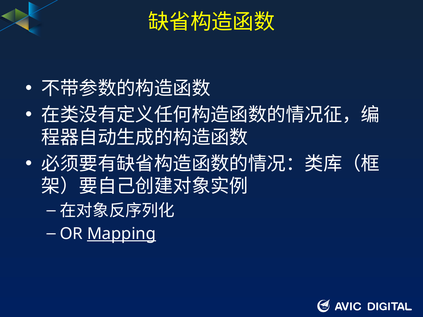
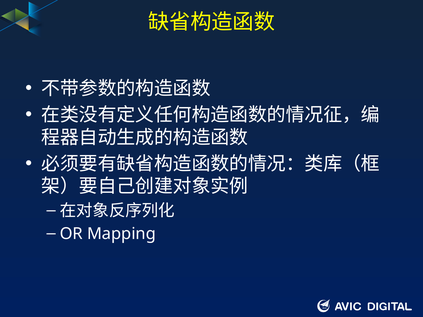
Mapping underline: present -> none (121, 234)
